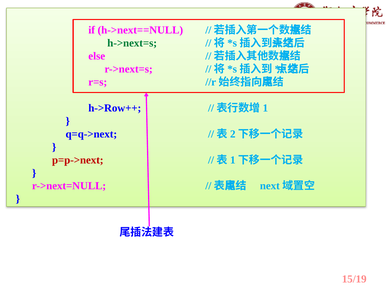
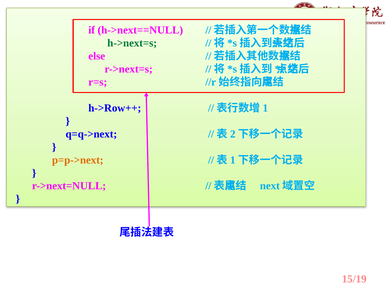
p=p->next colour: red -> orange (78, 160)
